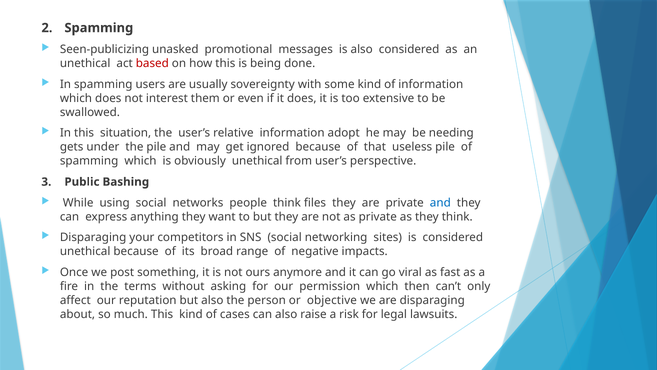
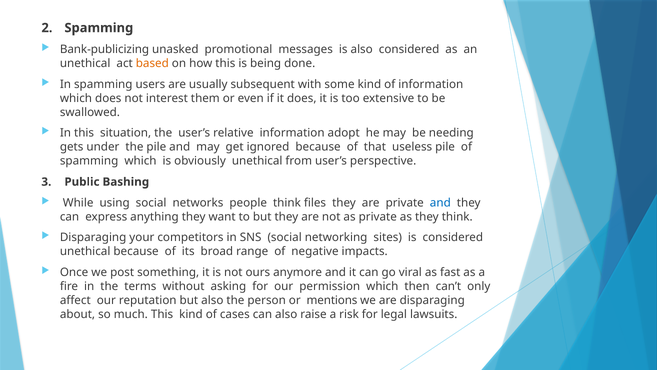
Seen-publicizing: Seen-publicizing -> Bank-publicizing (105, 49)
based colour: red -> orange (152, 63)
sovereignty: sovereignty -> subsequent (263, 84)
objective: objective -> mentions (332, 300)
